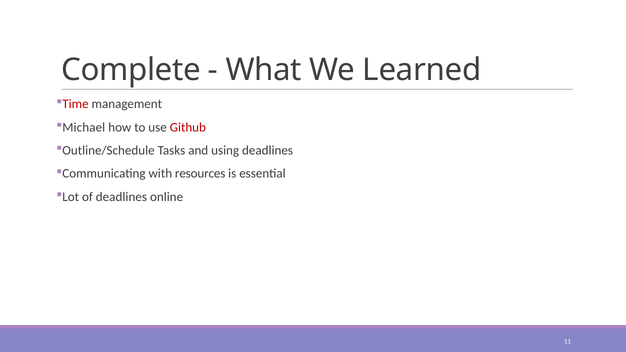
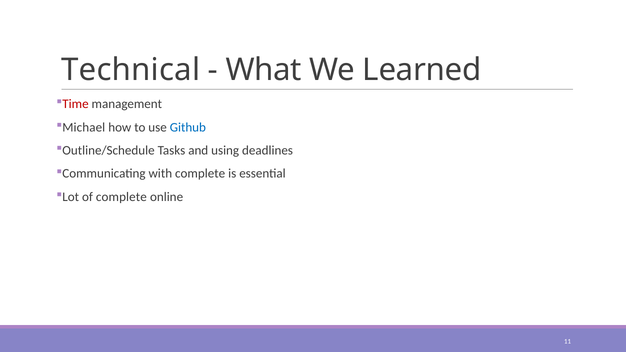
Complete: Complete -> Technical (131, 70)
Github colour: red -> blue (188, 127)
with resources: resources -> complete (200, 174)
of deadlines: deadlines -> complete (121, 197)
